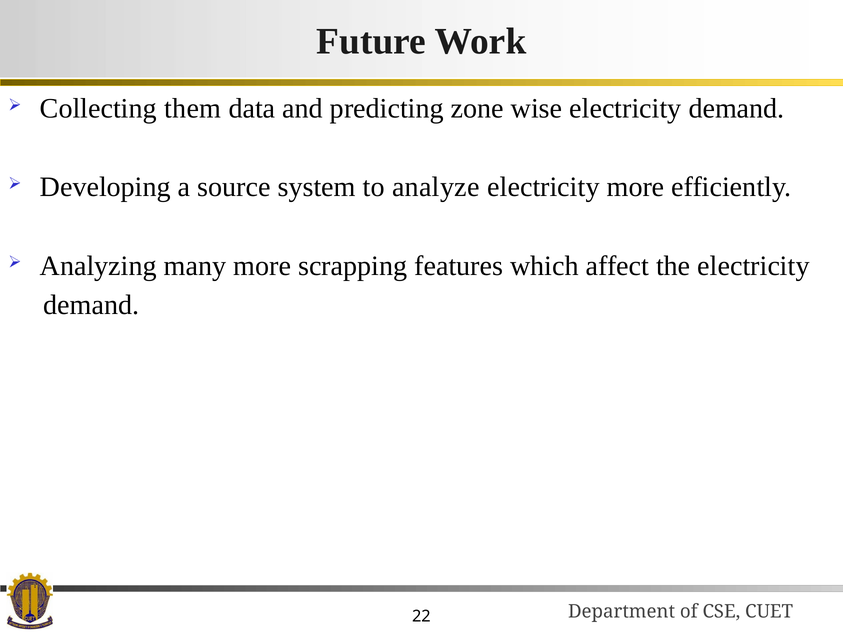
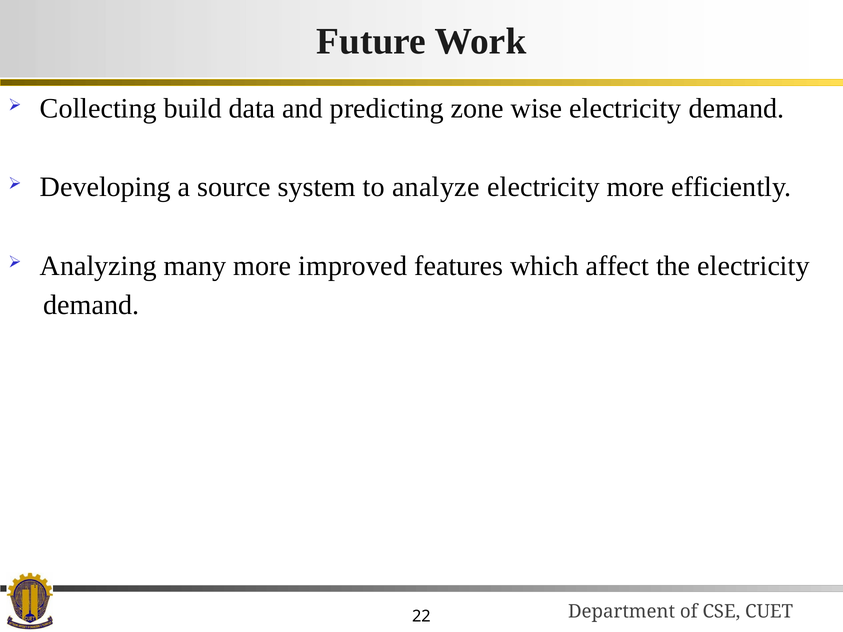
them: them -> build (193, 109)
scrapping: scrapping -> improved (353, 266)
